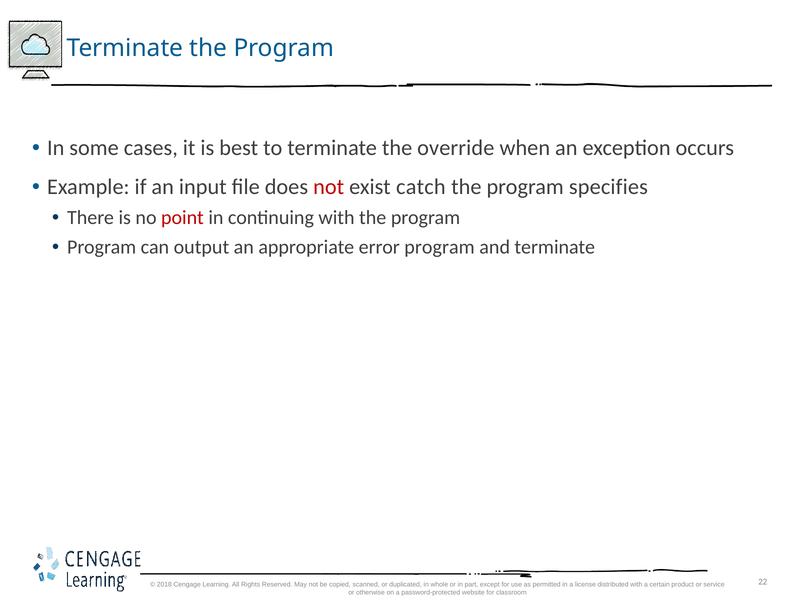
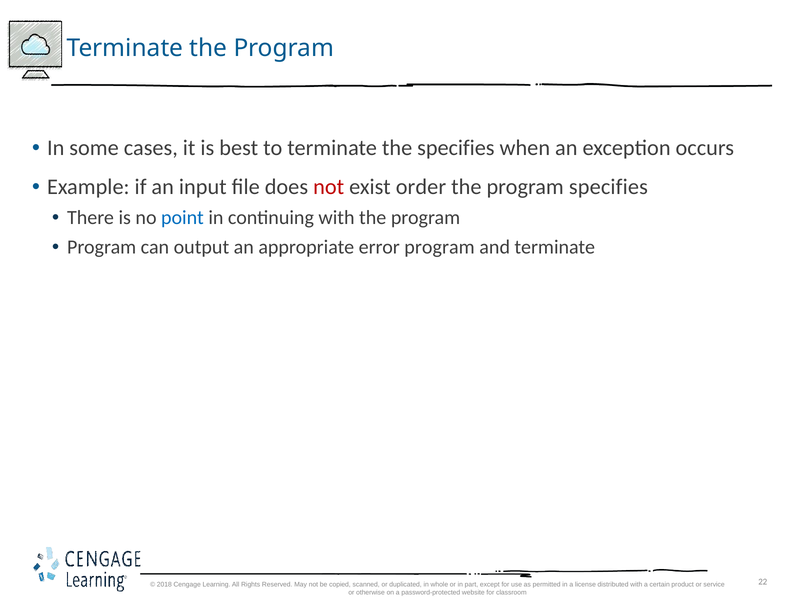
the override: override -> specifies (456, 148)
catch: catch -> order (421, 187)
point colour: red -> blue (182, 218)
